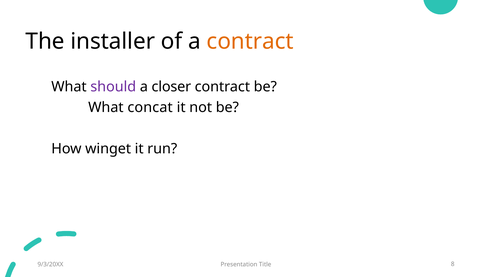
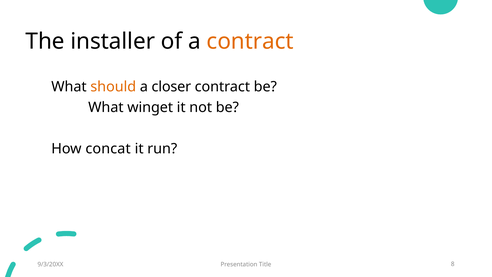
should colour: purple -> orange (113, 87)
concat: concat -> winget (150, 107)
winget: winget -> concat (108, 149)
